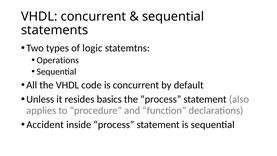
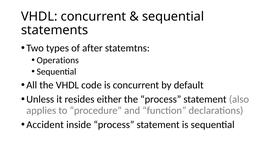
logic: logic -> after (92, 48)
basics: basics -> either (109, 99)
